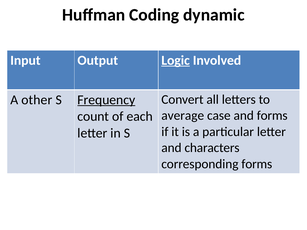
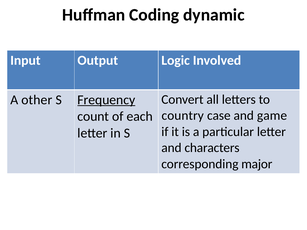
Logic underline: present -> none (176, 60)
average: average -> country (183, 116)
and forms: forms -> game (272, 116)
corresponding forms: forms -> major (257, 164)
